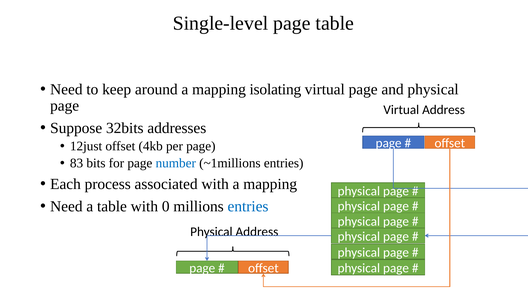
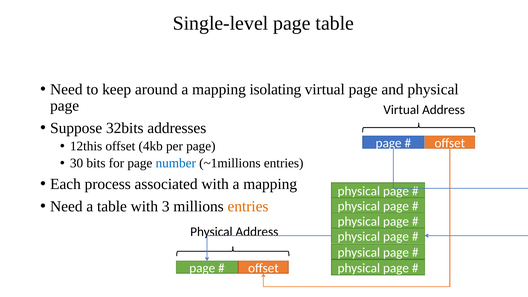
12just: 12just -> 12this (86, 146)
83: 83 -> 30 (77, 163)
0: 0 -> 3 (166, 206)
entries colour: blue -> orange (248, 206)
